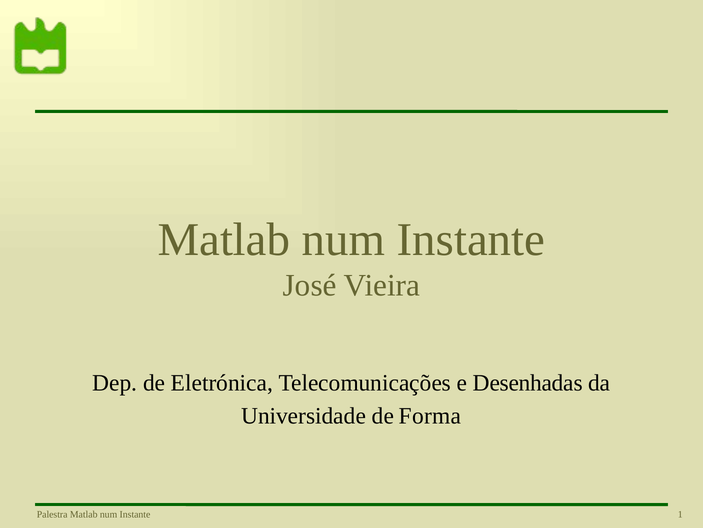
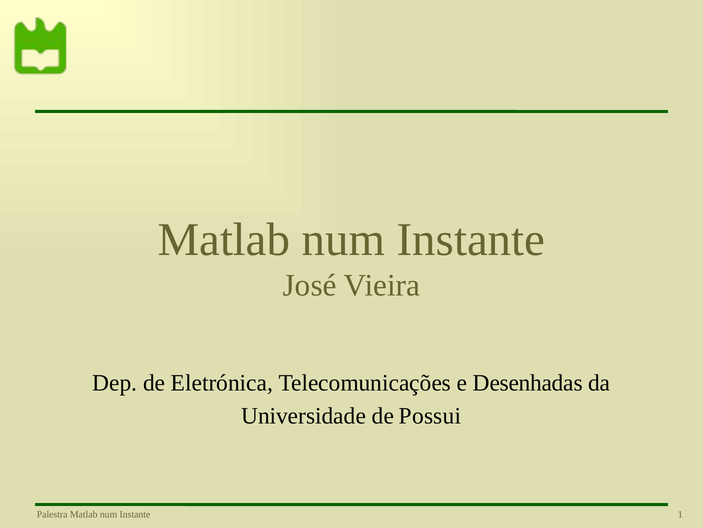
Forma: Forma -> Possui (430, 415)
